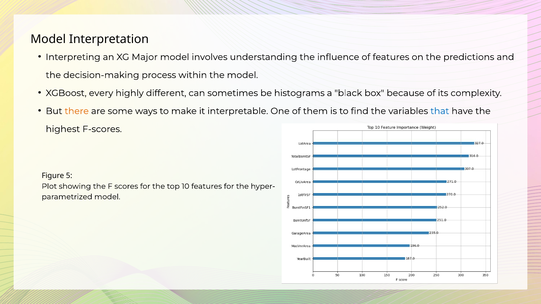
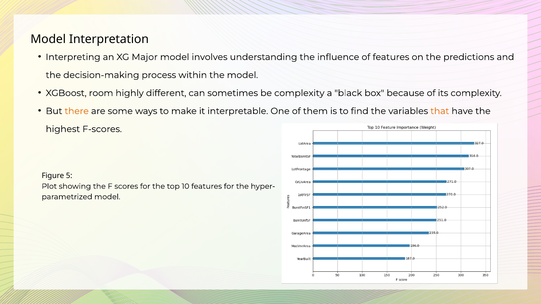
every: every -> room (101, 93)
be histograms: histograms -> complexity (299, 93)
that colour: blue -> orange (440, 111)
